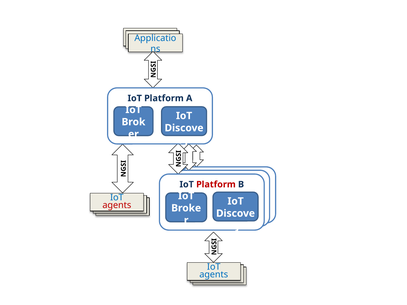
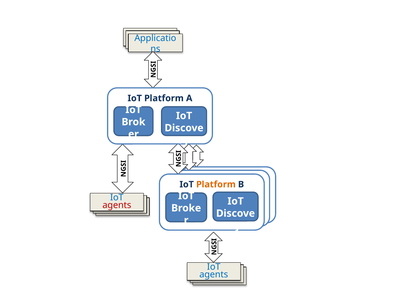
Platform colour: red -> orange (216, 185)
